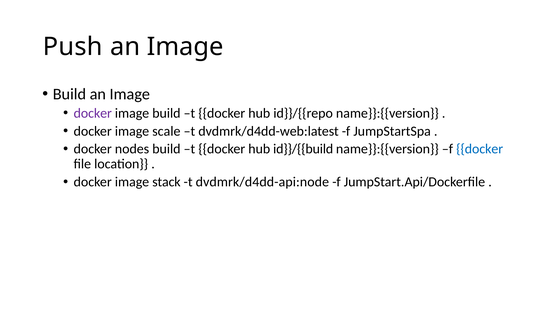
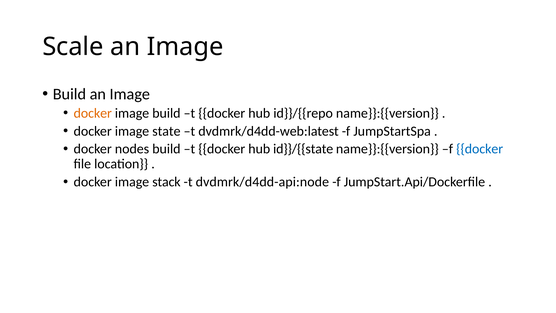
Push: Push -> Scale (73, 47)
docker colour: purple -> orange (93, 113)
scale: scale -> state (166, 131)
id}}/{{build: id}}/{{build -> id}}/{{state (303, 149)
